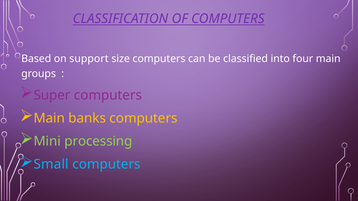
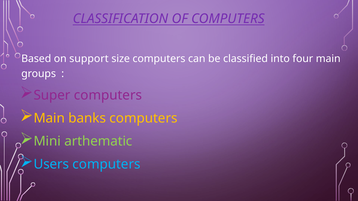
processing: processing -> arthematic (98, 142)
Small: Small -> Users (51, 165)
